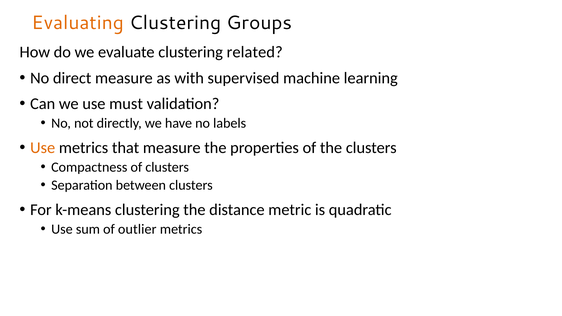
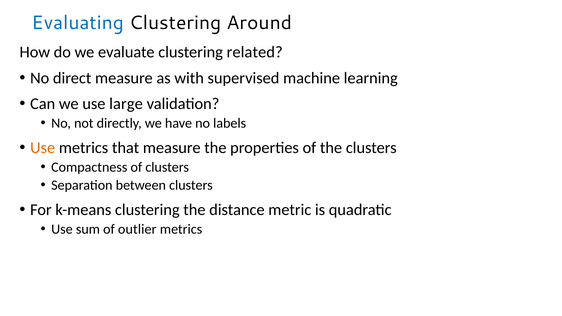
Evaluating colour: orange -> blue (78, 23)
Groups: Groups -> Around (259, 23)
must: must -> large (126, 104)
